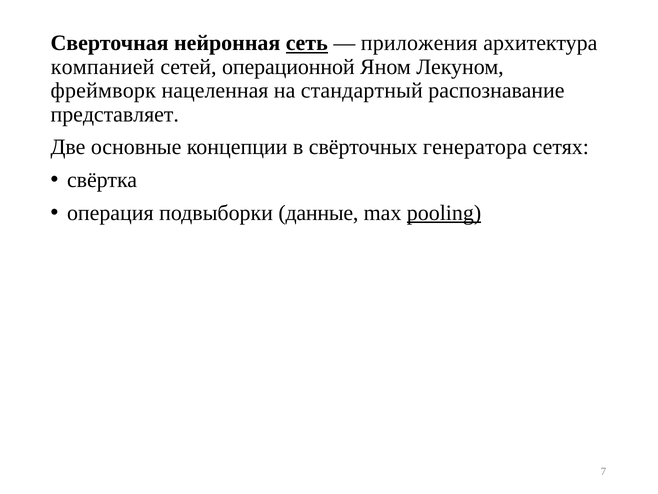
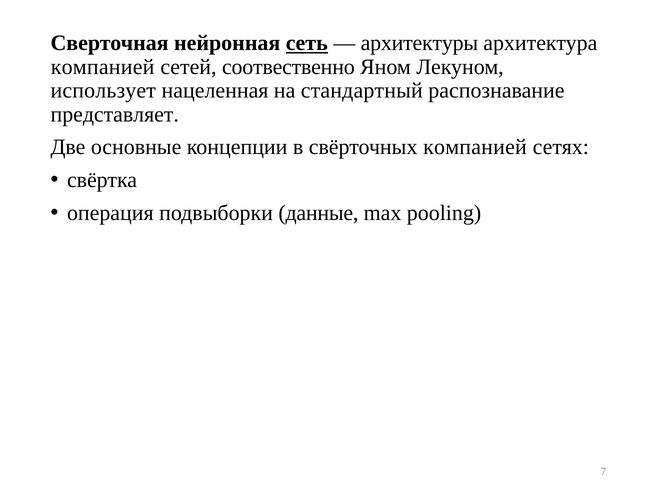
приложения: приложения -> архитектуры (419, 43)
операционной: операционной -> соотвественно (288, 67)
фреймворк: фреймворк -> использует (103, 91)
свёрточных генератора: генератора -> компанией (475, 147)
pooling underline: present -> none (444, 213)
